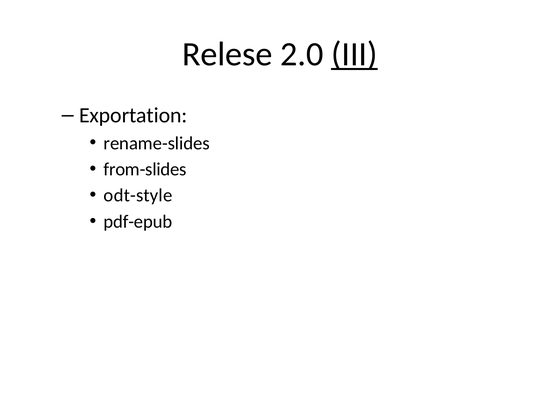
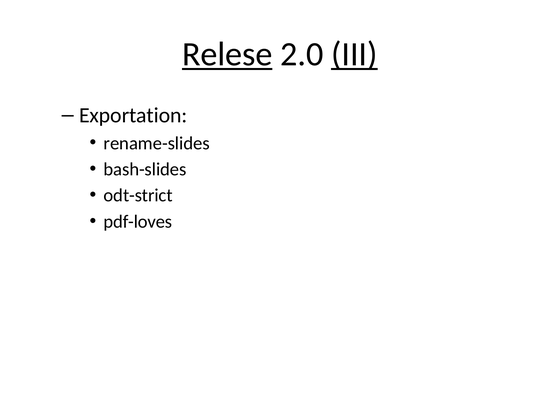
Relese underline: none -> present (227, 54)
from-slides: from-slides -> bash-slides (145, 169)
odt-style: odt-style -> odt-strict (138, 195)
pdf-epub: pdf-epub -> pdf-loves (138, 222)
